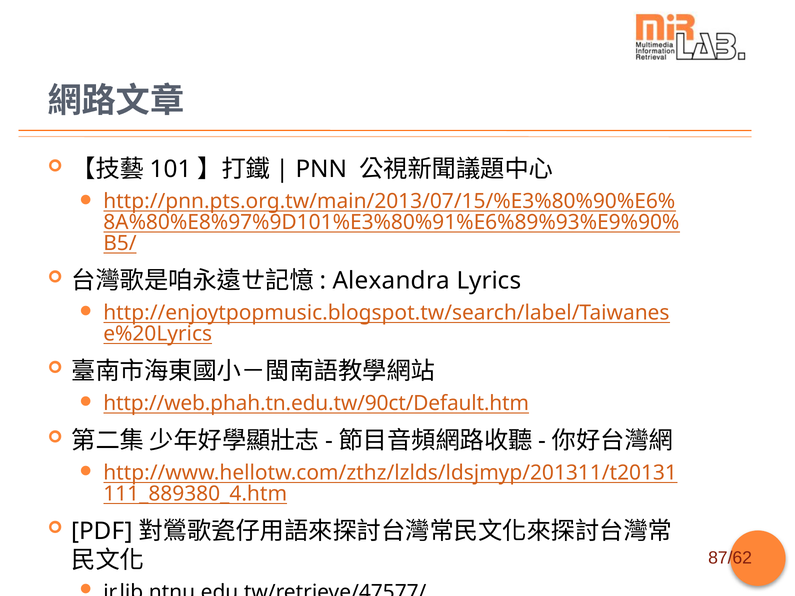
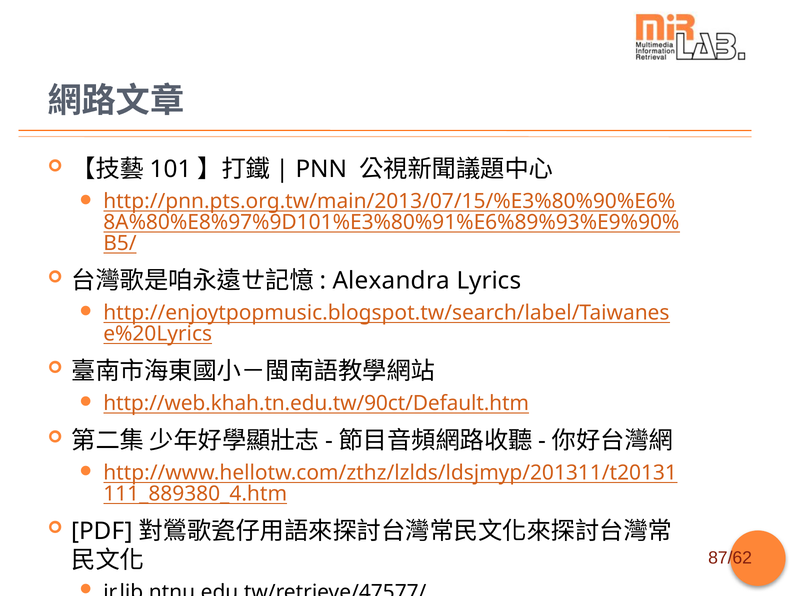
http://web.phah.tn.edu.tw/90ct/Default.htm: http://web.phah.tn.edu.tw/90ct/Default.htm -> http://web.khah.tn.edu.tw/90ct/Default.htm (316, 404)
